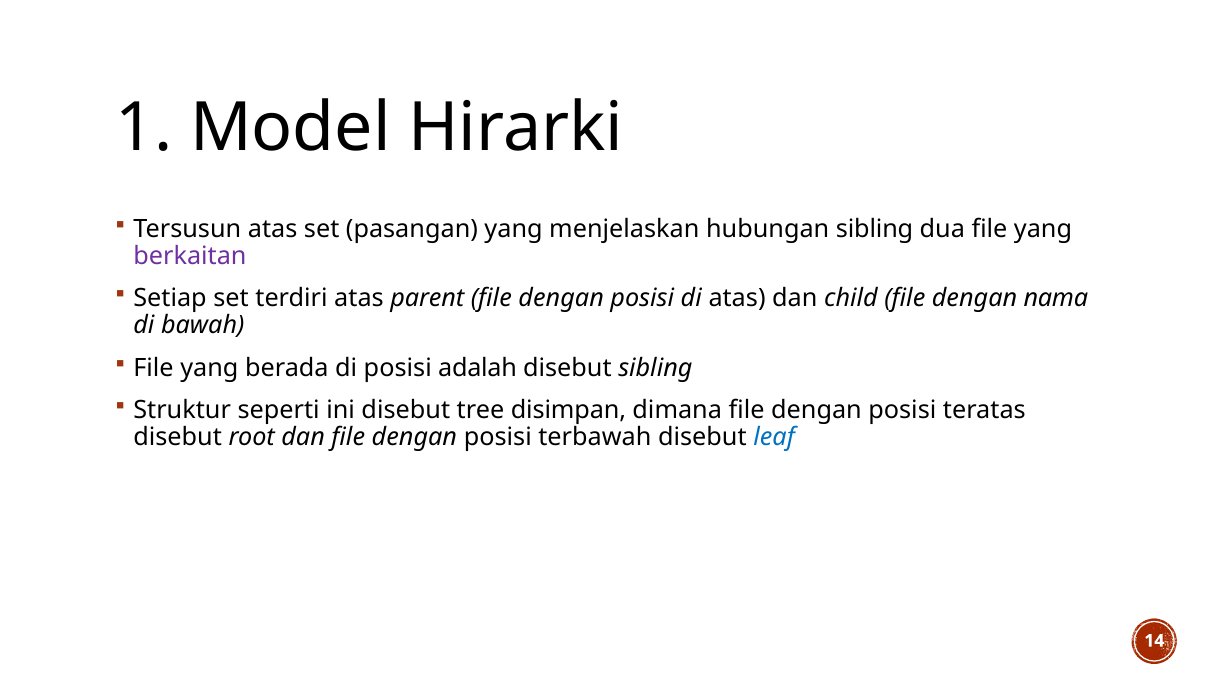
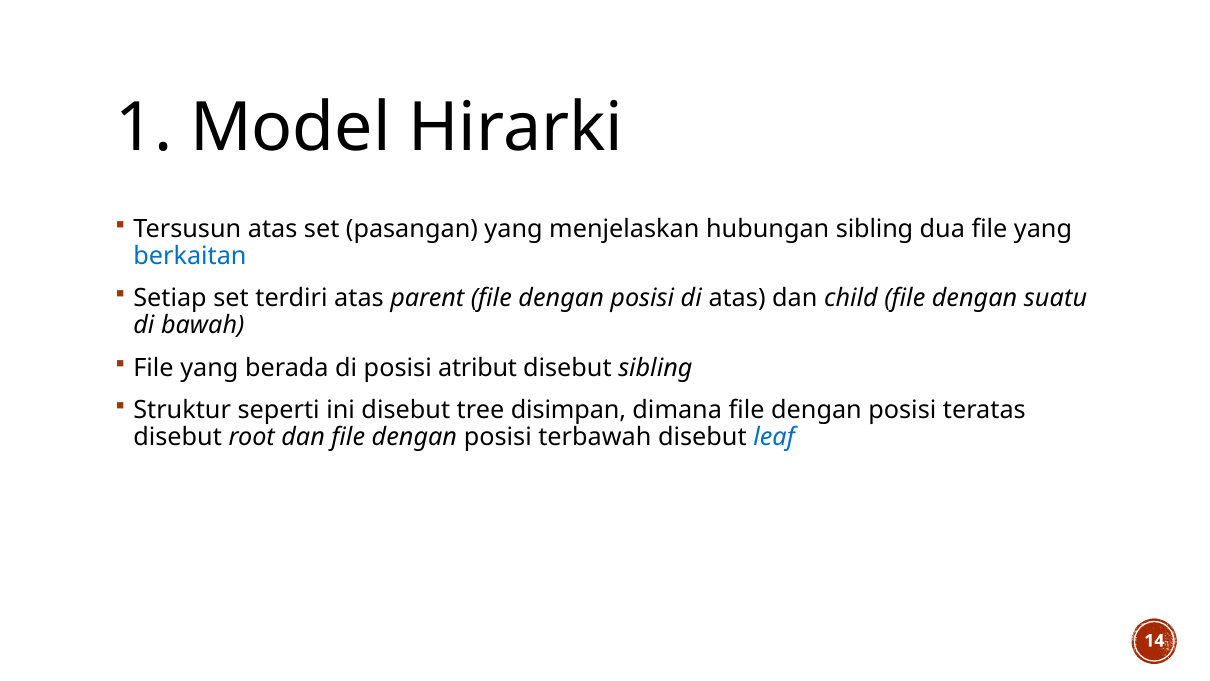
berkaitan colour: purple -> blue (190, 256)
nama: nama -> suatu (1056, 298)
adalah: adalah -> atribut (478, 368)
